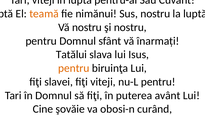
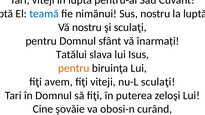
teamă colour: orange -> blue (44, 14)
şi nostru: nostru -> sculaţi (130, 27)
fiţi slavei: slavei -> avem (59, 82)
nu-L pentru: pentru -> sculaţi (158, 82)
puterea avânt: avânt -> zeloşi (168, 96)
